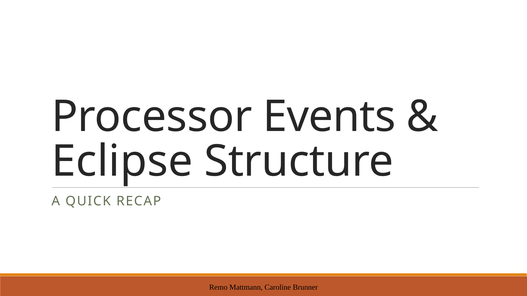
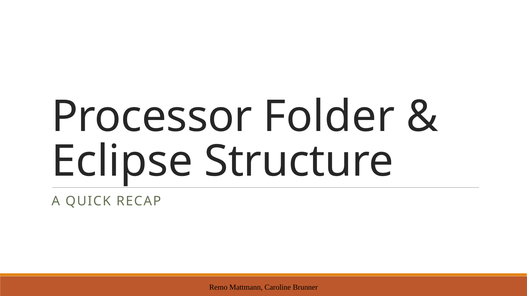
Events: Events -> Folder (329, 117)
